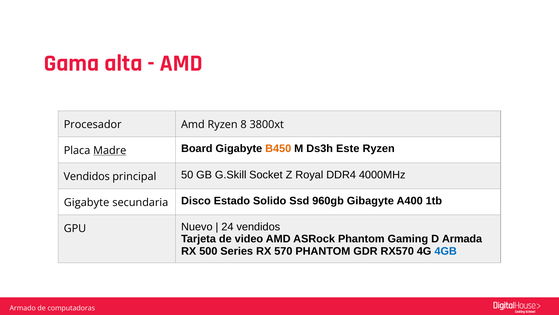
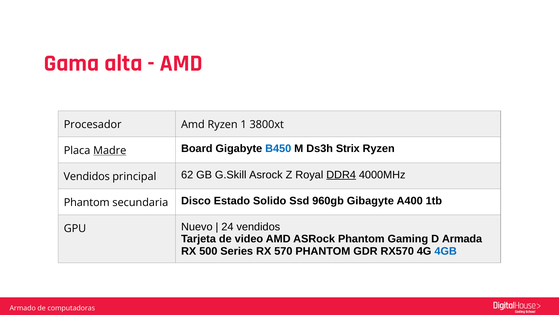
8: 8 -> 1 (244, 124)
B450 colour: orange -> blue (278, 148)
Este: Este -> Strix (348, 148)
50: 50 -> 62 (187, 174)
G.Skill Socket: Socket -> Asrock (266, 174)
DDR4 underline: none -> present (341, 174)
Gigabyte: Gigabyte -> Phantom (87, 202)
